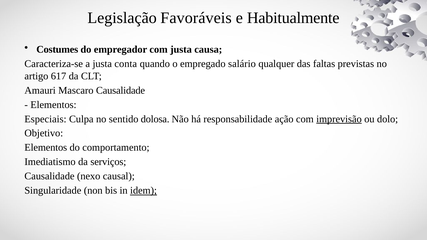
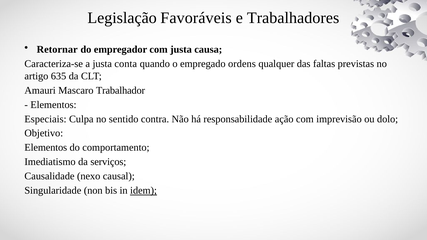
Habitualmente: Habitualmente -> Trabalhadores (293, 18)
Costumes: Costumes -> Retornar (57, 50)
salário: salário -> ordens (242, 64)
617: 617 -> 635 (59, 76)
Mascaro Causalidade: Causalidade -> Trabalhador (121, 90)
dolosa: dolosa -> contra (155, 119)
imprevisão underline: present -> none (339, 119)
